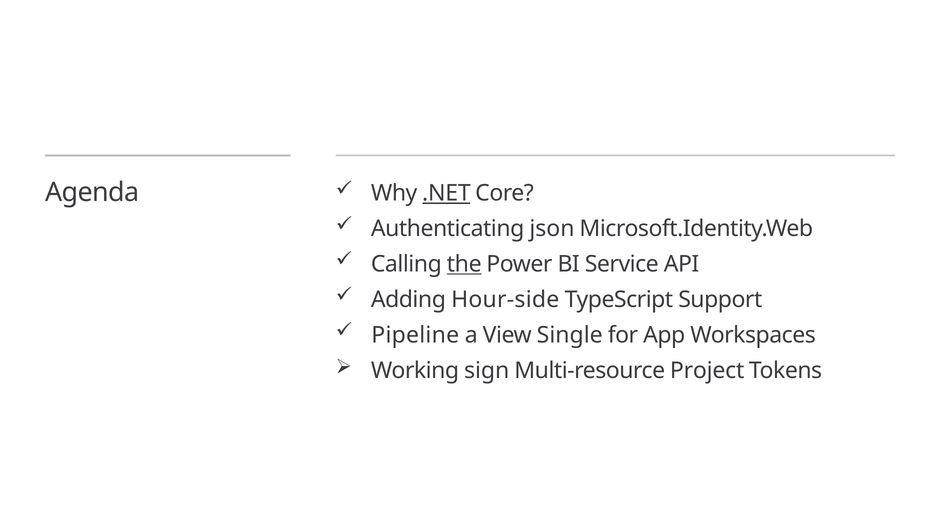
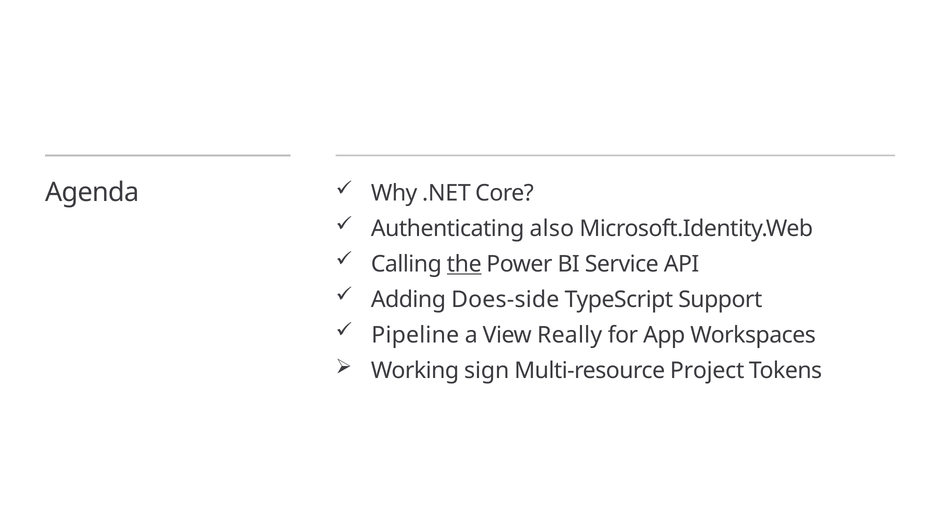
.NET underline: present -> none (446, 194)
json: json -> also (552, 229)
Hour-side: Hour-side -> Does-side (505, 300)
Single: Single -> Really (570, 335)
